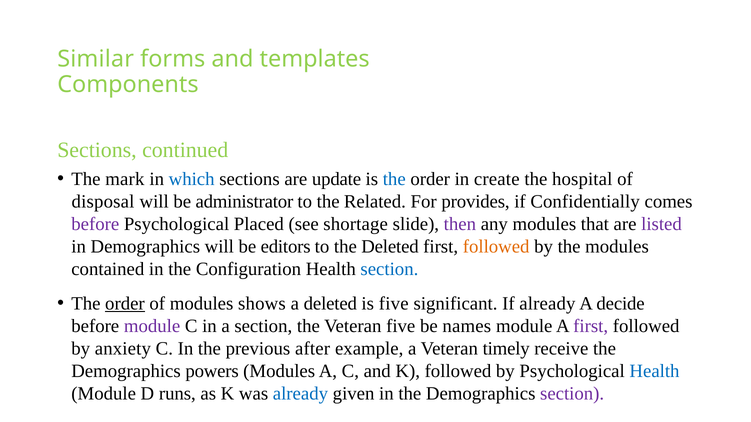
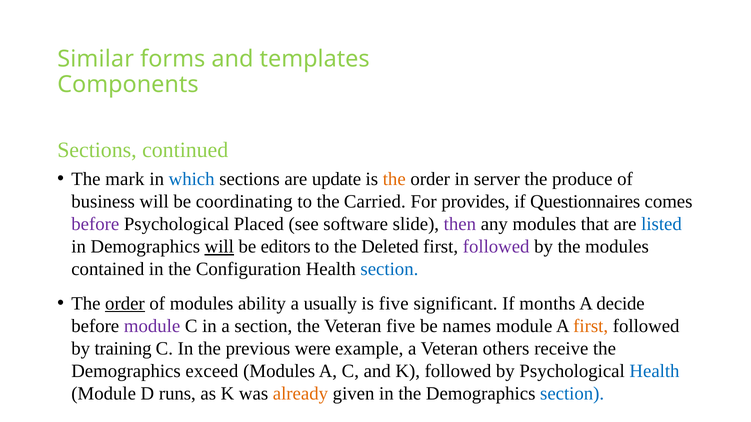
the colour: blue -> orange (394, 179)
create: create -> server (497, 179)
hospital: hospital -> produce (582, 179)
disposal: disposal -> business (103, 202)
administrator: administrator -> coordinating (244, 202)
Related: Related -> Carried (375, 202)
Confidentially: Confidentially -> Questionnaires (585, 202)
shortage: shortage -> software (356, 224)
listed colour: purple -> blue (662, 224)
will underline: none -> present (219, 247)
followed colour: orange -> purple (496, 247)
shows: shows -> ability (262, 304)
a deleted: deleted -> usually (330, 304)
If already: already -> months (547, 304)
first colour: purple -> orange (591, 326)
anxiety: anxiety -> training (123, 349)
after: after -> were (313, 349)
timely: timely -> others (506, 349)
powers: powers -> exceed (212, 371)
already colour: blue -> orange (300, 394)
section colour: purple -> blue (572, 394)
